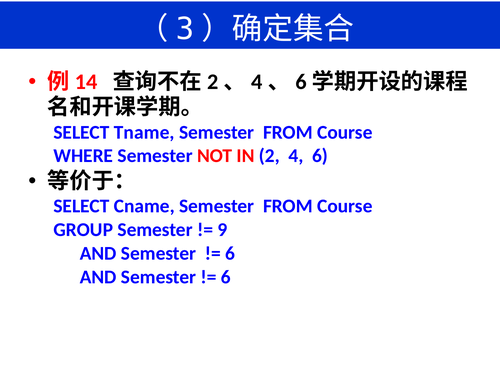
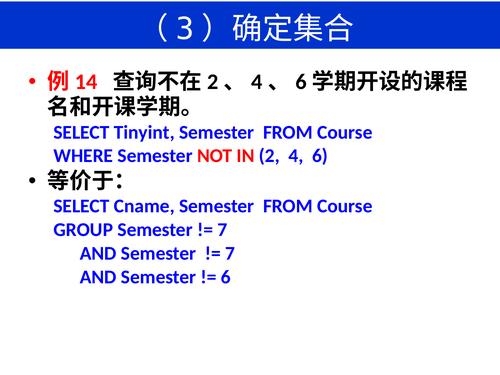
Tname: Tname -> Tinyint (144, 132)
9: 9 -> 7 (222, 230)
6: 6 -> 7 (230, 253)
